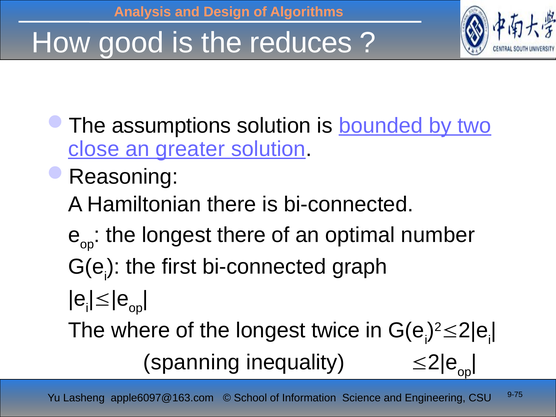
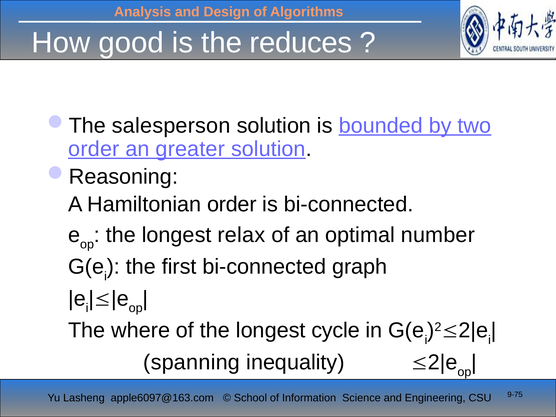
assumptions: assumptions -> salesperson (171, 126)
close: close -> order (94, 149)
Hamiltonian there: there -> order (232, 204)
longest there: there -> relax (241, 235)
twice: twice -> cycle (336, 331)
